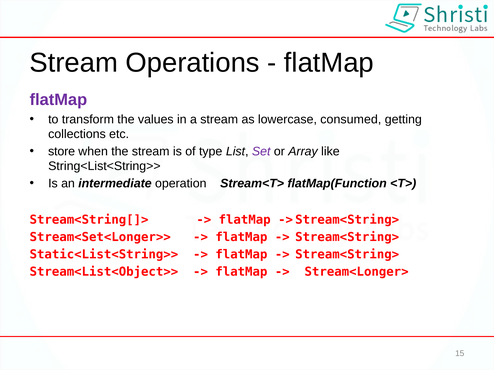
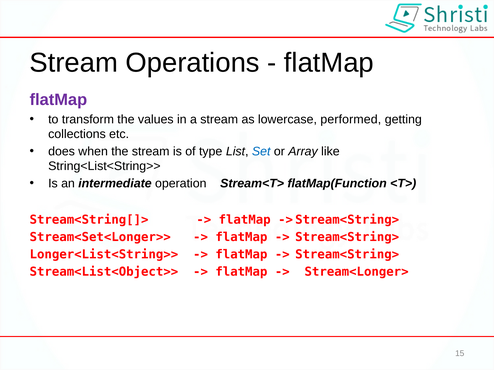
consumed: consumed -> performed (351, 119)
store: store -> does (62, 152)
Set colour: purple -> blue (261, 152)
Static<List<String>>: Static<List<String>> -> Longer<List<String>> (104, 255)
